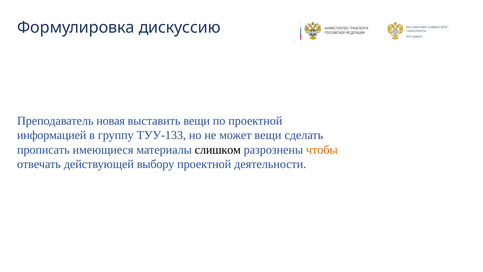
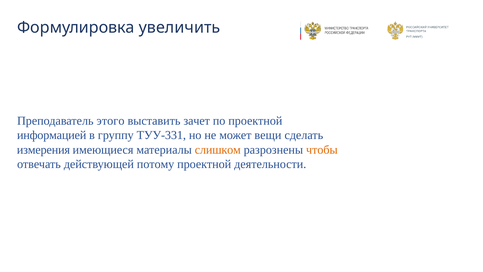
дискуссию: дискуссию -> увеличить (180, 27)
новая: новая -> этого (111, 121)
выставить вещи: вещи -> зачет (197, 121)
ТУУ-133: ТУУ-133 -> ТУУ-331 (161, 135)
прописать: прописать -> измерения (43, 150)
слишком colour: black -> orange (218, 150)
выбору: выбору -> потому (156, 164)
